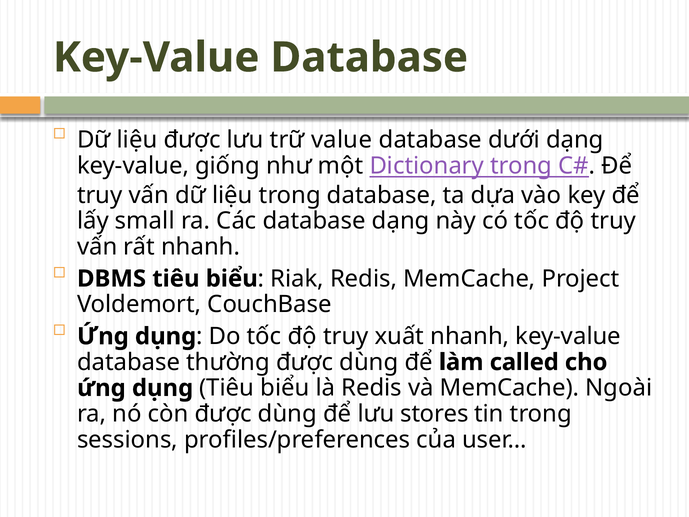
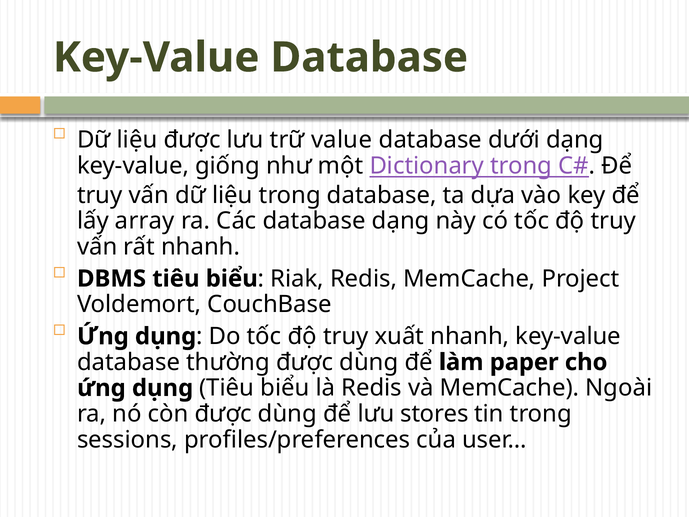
small: small -> array (145, 221)
called: called -> paper (524, 362)
